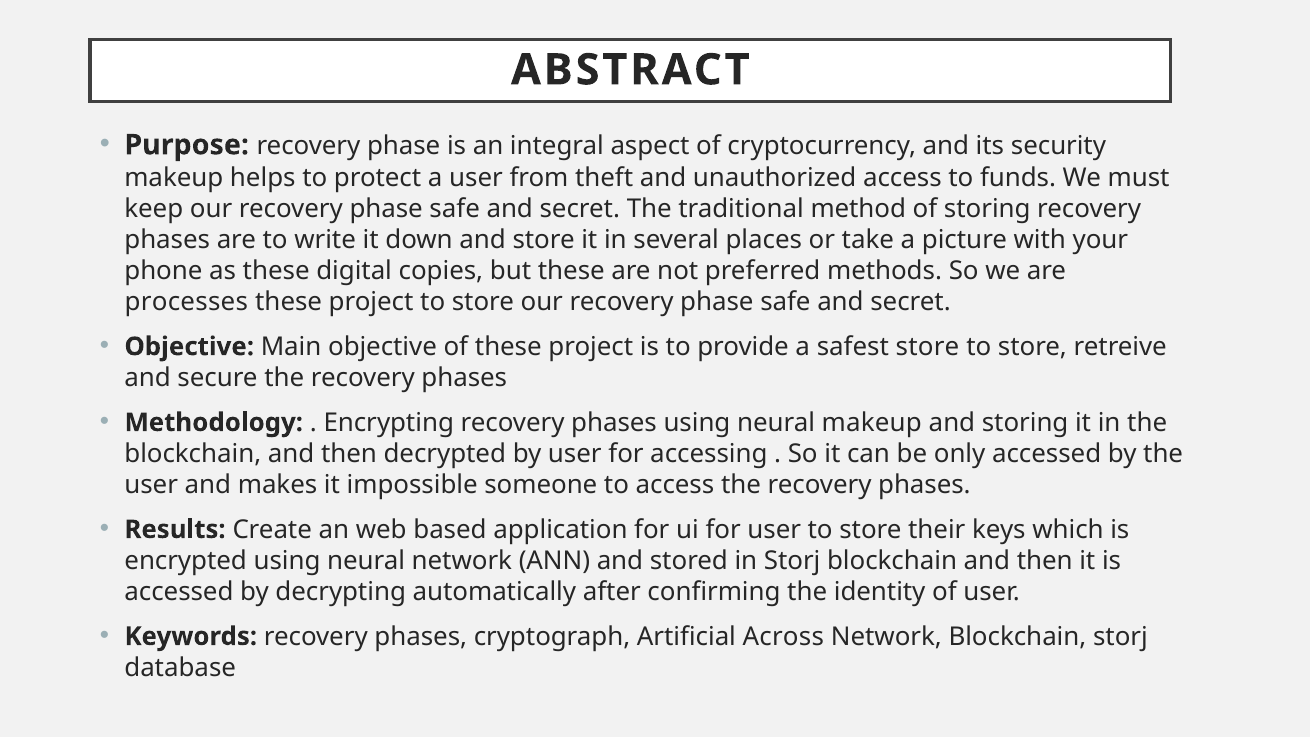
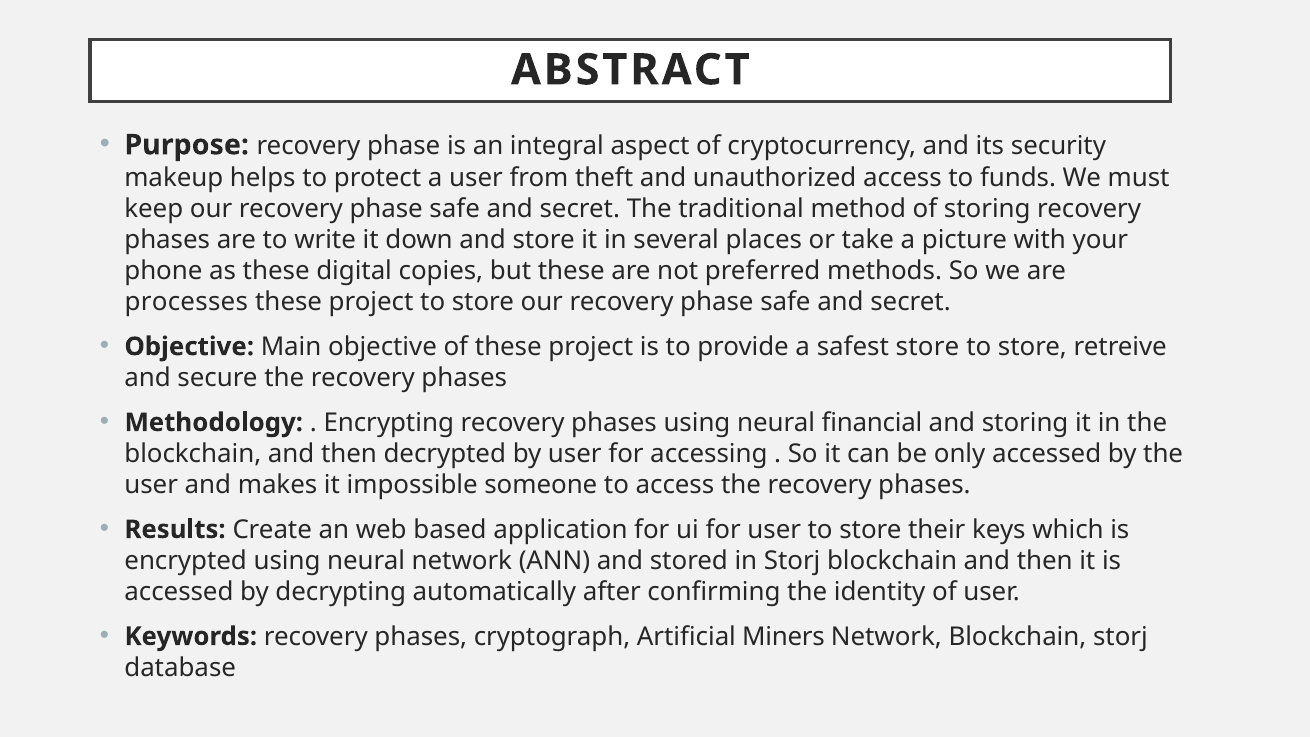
neural makeup: makeup -> financial (872, 422)
Across: Across -> Miners (784, 636)
